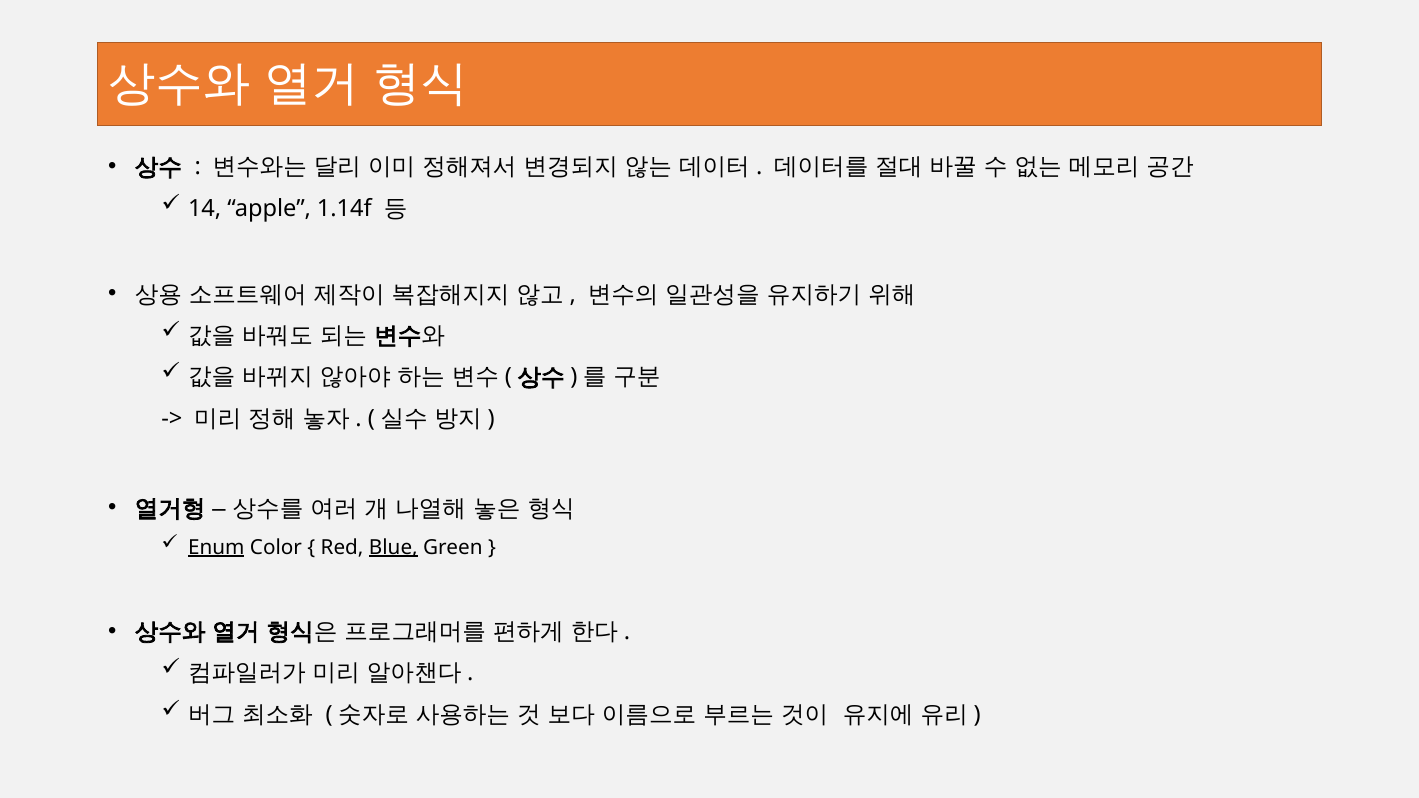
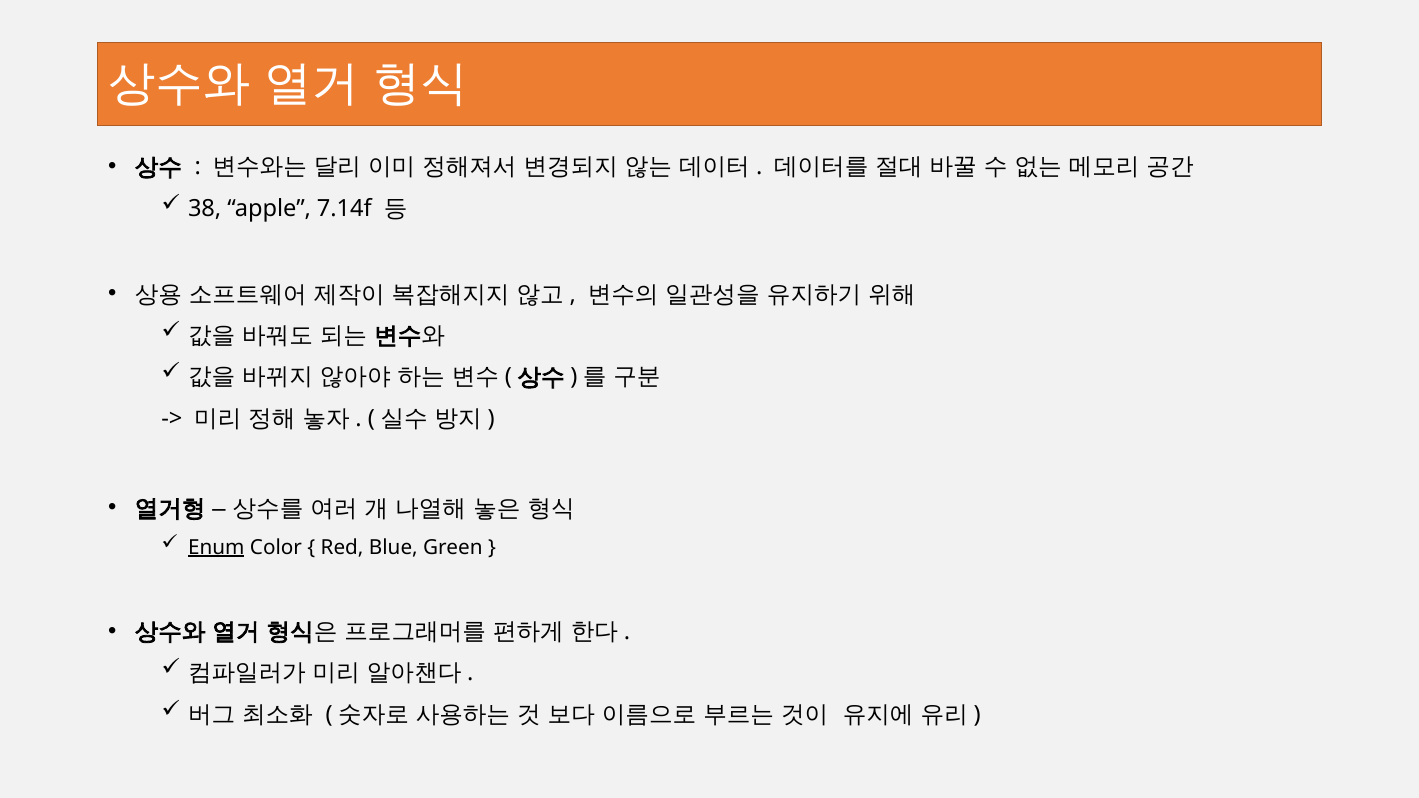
14: 14 -> 38 (205, 208)
1.14f: 1.14f -> 7.14f (344, 208)
Blue underline: present -> none (393, 547)
